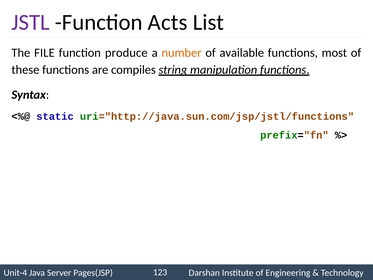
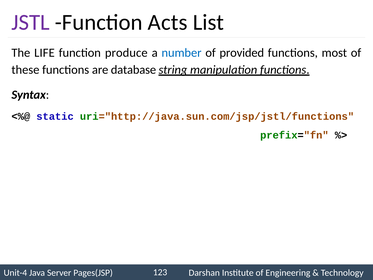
FILE: FILE -> LIFE (44, 53)
number colour: orange -> blue (182, 53)
available: available -> provided (242, 53)
compiles: compiles -> database (133, 70)
